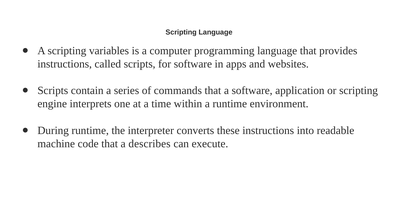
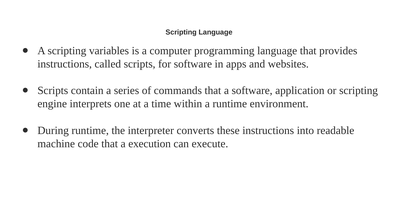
describes: describes -> execution (150, 144)
